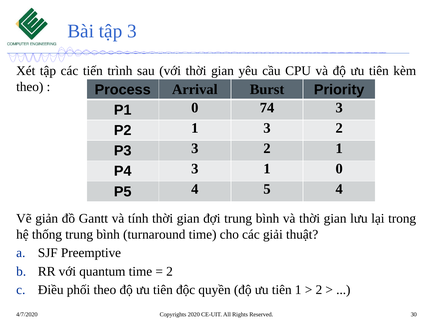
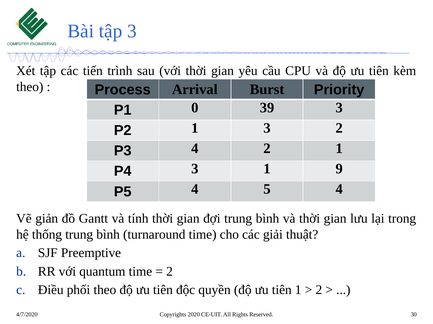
74: 74 -> 39 (267, 108)
P3 3: 3 -> 4 (195, 149)
1 0: 0 -> 9 (339, 169)
